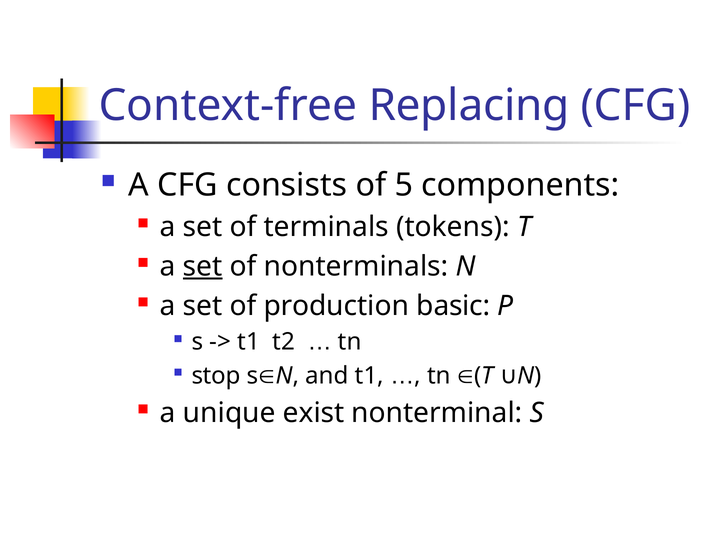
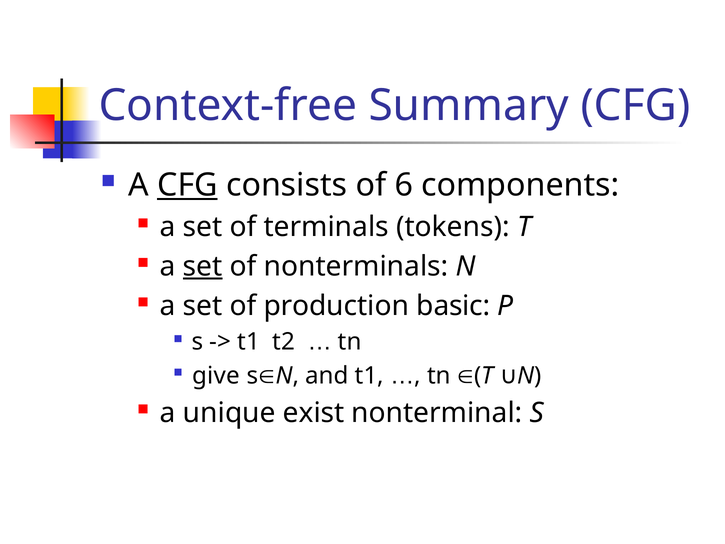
Replacing: Replacing -> Summary (469, 106)
CFG underline: none -> present (187, 185)
5: 5 -> 6 (404, 185)
stop: stop -> give (216, 376)
